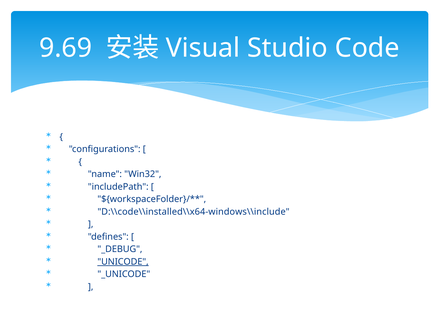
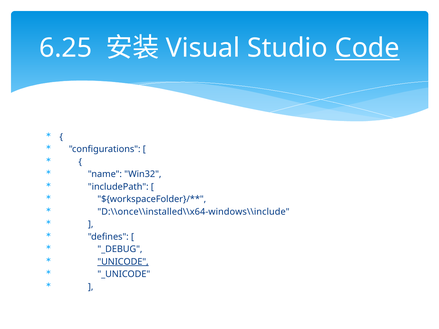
9.69: 9.69 -> 6.25 (66, 48)
Code underline: none -> present (367, 48)
D:\\code\\installed\\x64-windows\\include: D:\\code\\installed\\x64-windows\\include -> D:\\once\\installed\\x64-windows\\include (193, 212)
